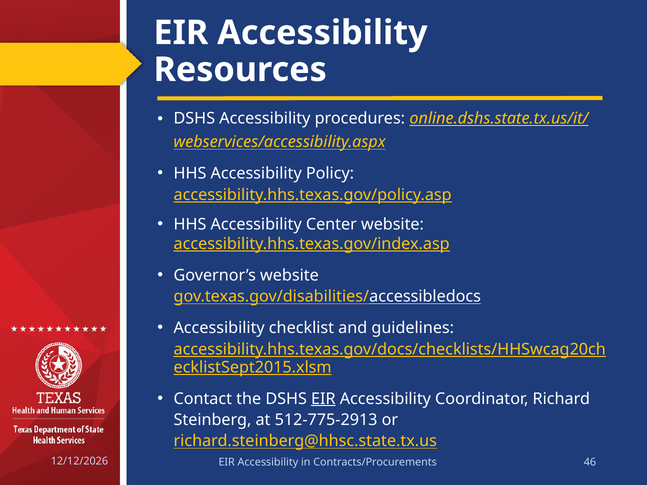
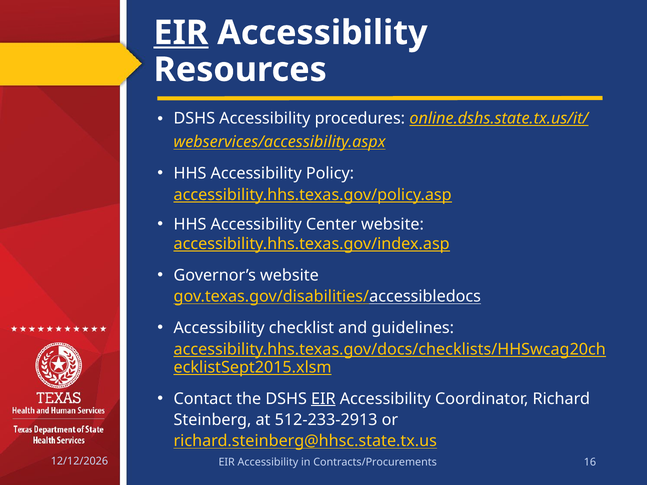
EIR underline: none -> present (181, 33)
512-775-2913: 512-775-2913 -> 512-233-2913 (326, 420)
46: 46 -> 16 (590, 462)
